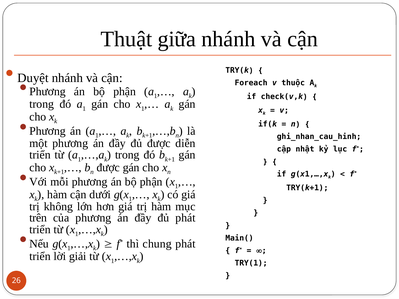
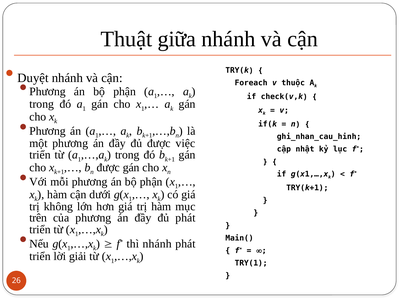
diễn: diễn -> việc (185, 143)
thì chung: chung -> nhánh (157, 244)
